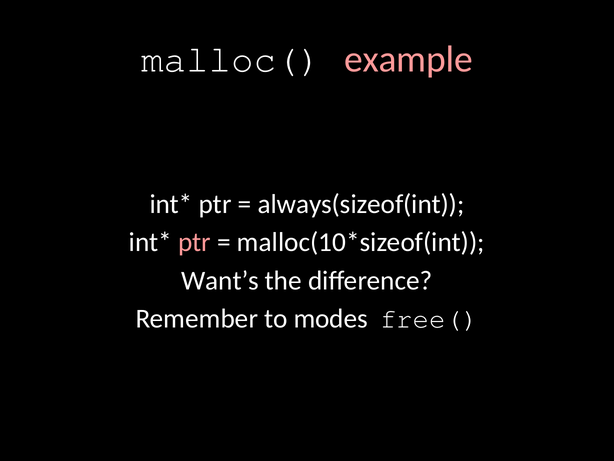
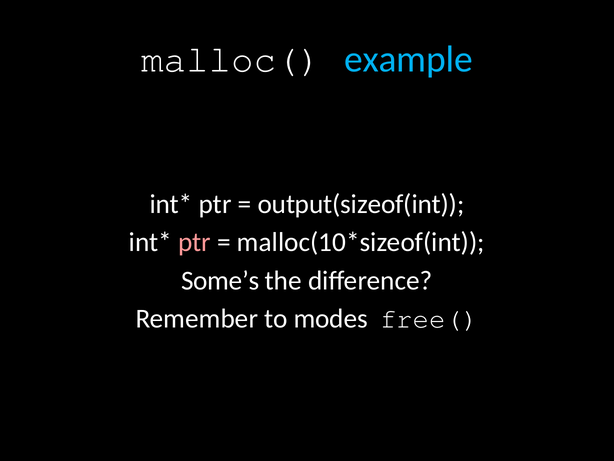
example colour: pink -> light blue (408, 59)
always(sizeof(int: always(sizeof(int -> output(sizeof(int (361, 204)
Want’s: Want’s -> Some’s (220, 280)
